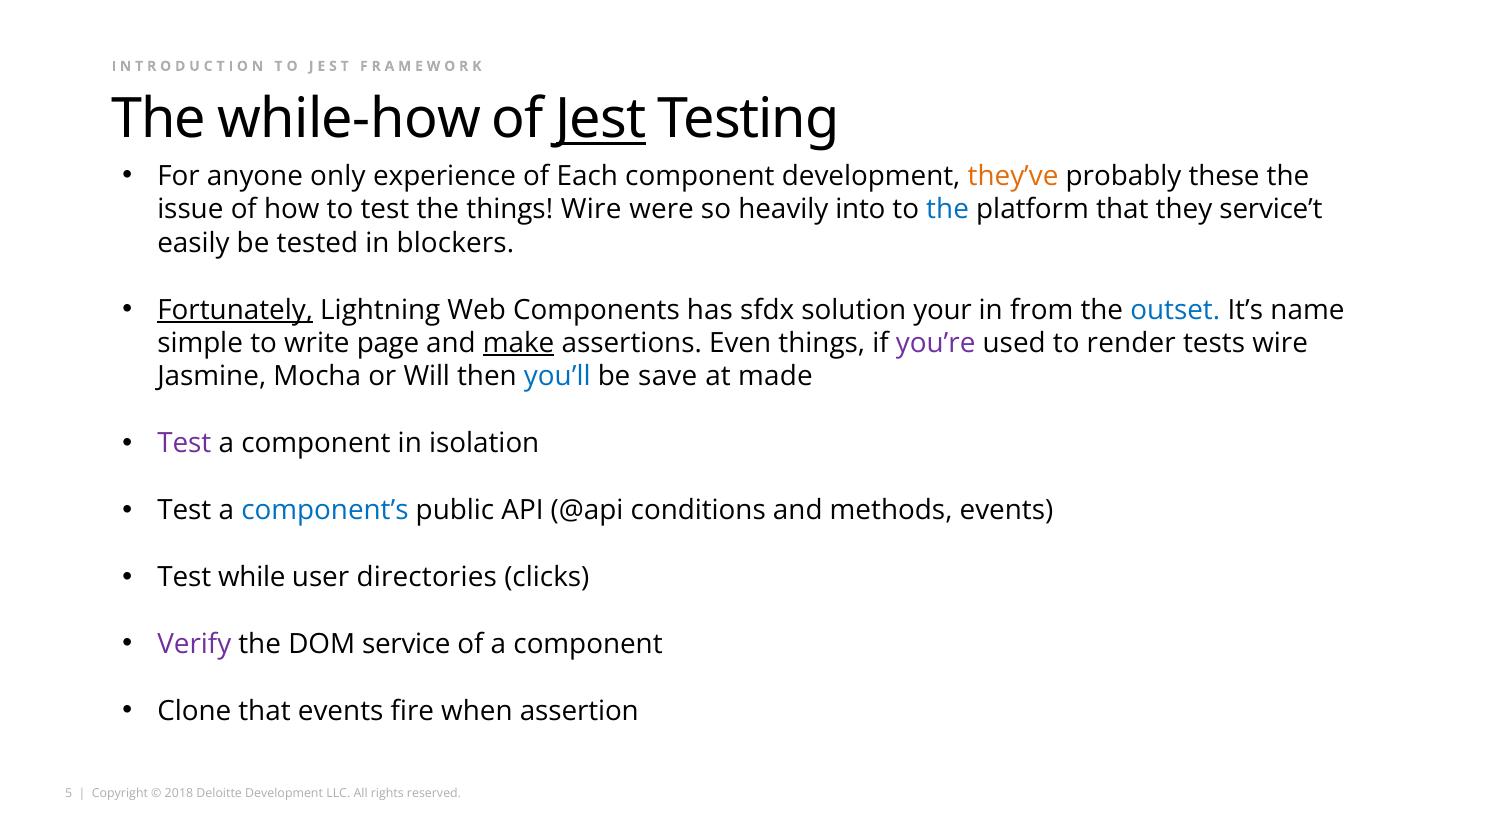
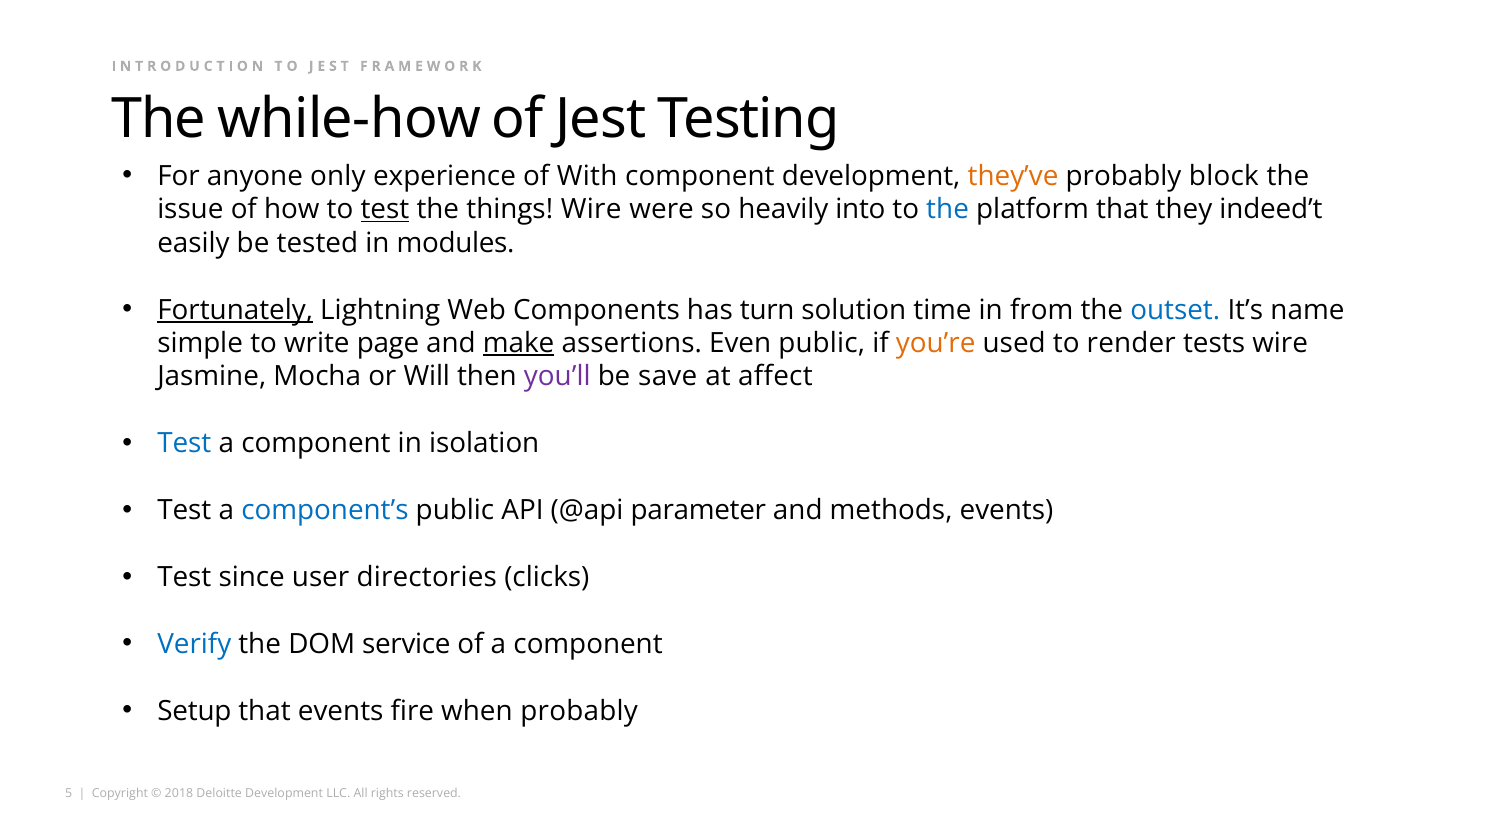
Jest underline: present -> none (601, 119)
Each: Each -> With (587, 176)
these: these -> block (1224, 176)
test underline: none -> present (385, 210)
service’t: service’t -> indeed’t (1271, 210)
blockers: blockers -> modules (456, 243)
sfdx: sfdx -> turn (767, 310)
your: your -> time (942, 310)
Even things: things -> public (822, 343)
you’re colour: purple -> orange (936, 343)
you’ll colour: blue -> purple (557, 377)
made: made -> affect (775, 377)
Test colour: purple -> blue (184, 444)
conditions: conditions -> parameter (698, 510)
while: while -> since (252, 577)
Verify colour: purple -> blue (194, 644)
Clone: Clone -> Setup (194, 711)
when assertion: assertion -> probably (579, 711)
